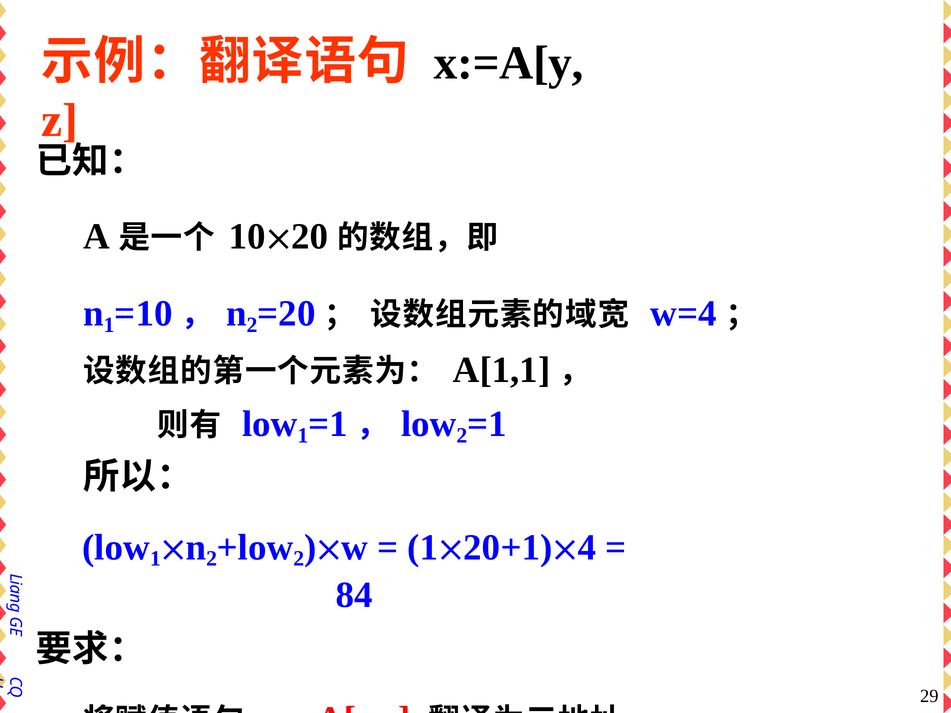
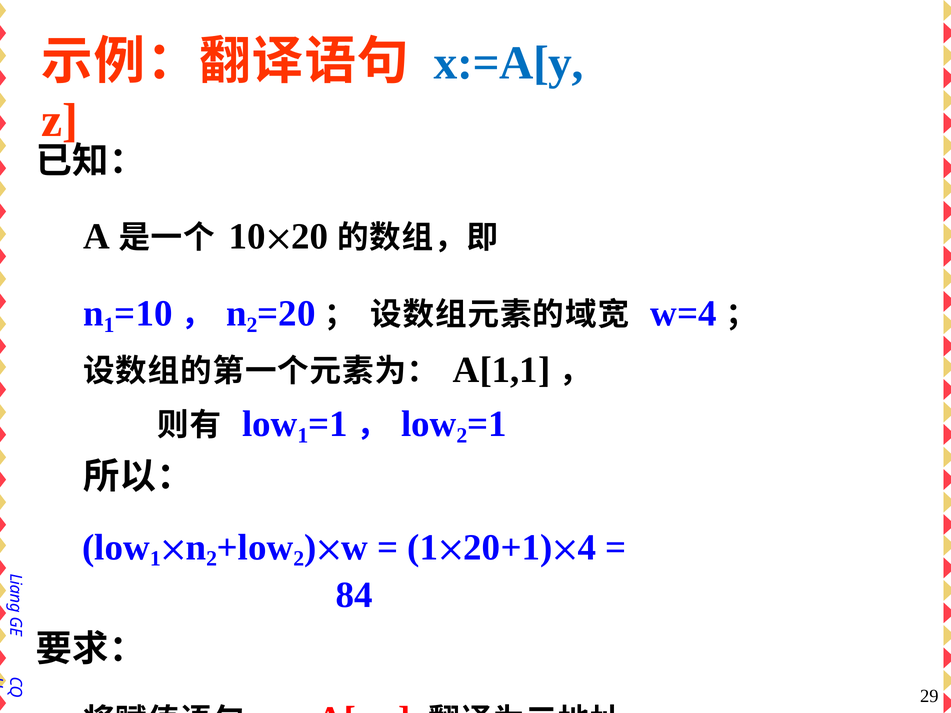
x:=A[y colour: black -> blue (509, 63)
